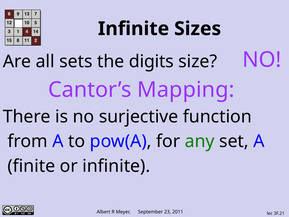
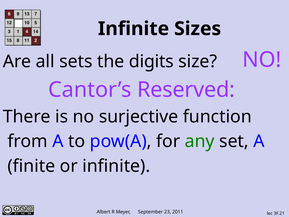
Mapping: Mapping -> Reserved (186, 90)
